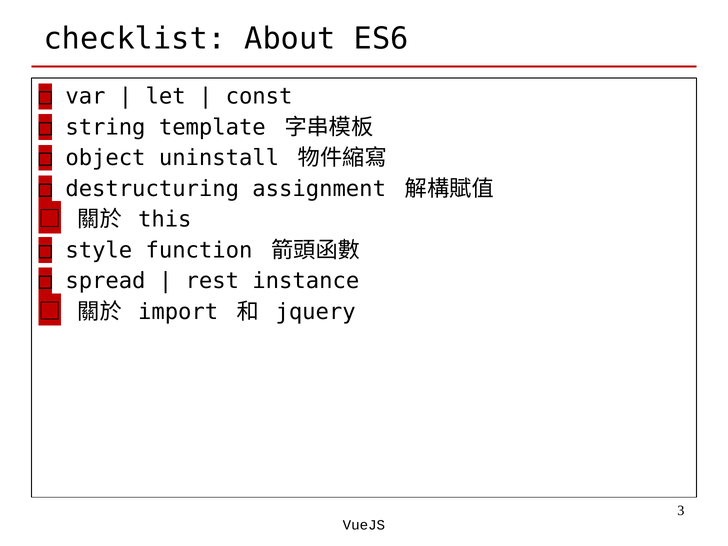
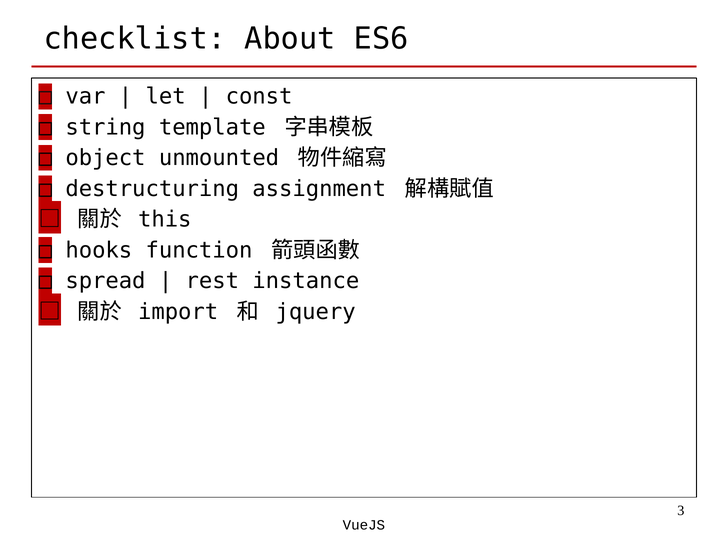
uninstall: uninstall -> unmounted (219, 158)
style: style -> hooks (99, 250)
